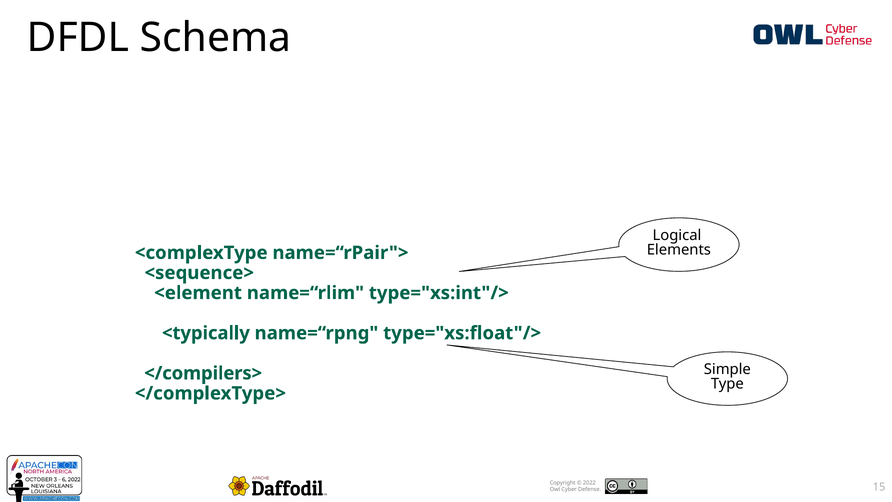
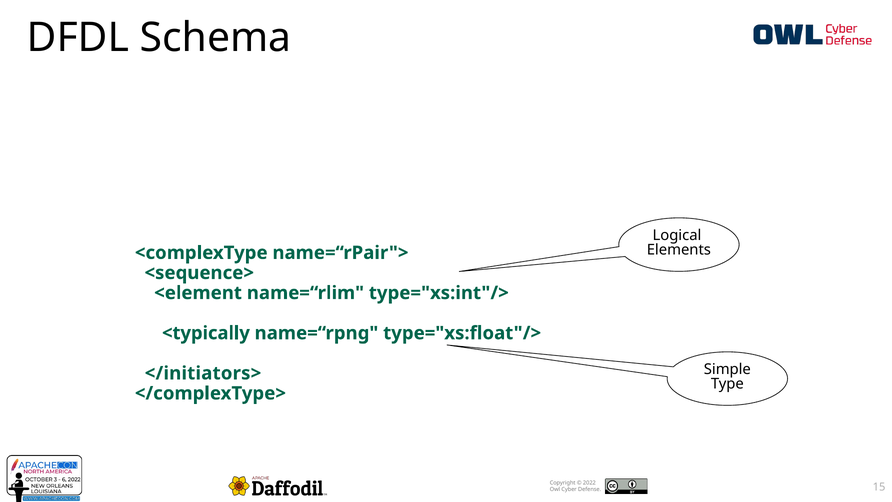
</compilers>: </compilers> -> </initiators> (203, 373)
